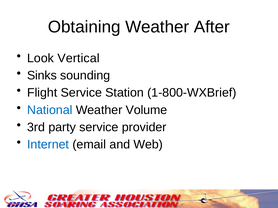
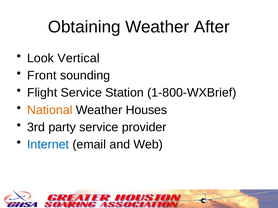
Sinks: Sinks -> Front (42, 76)
National colour: blue -> orange (50, 110)
Volume: Volume -> Houses (146, 110)
